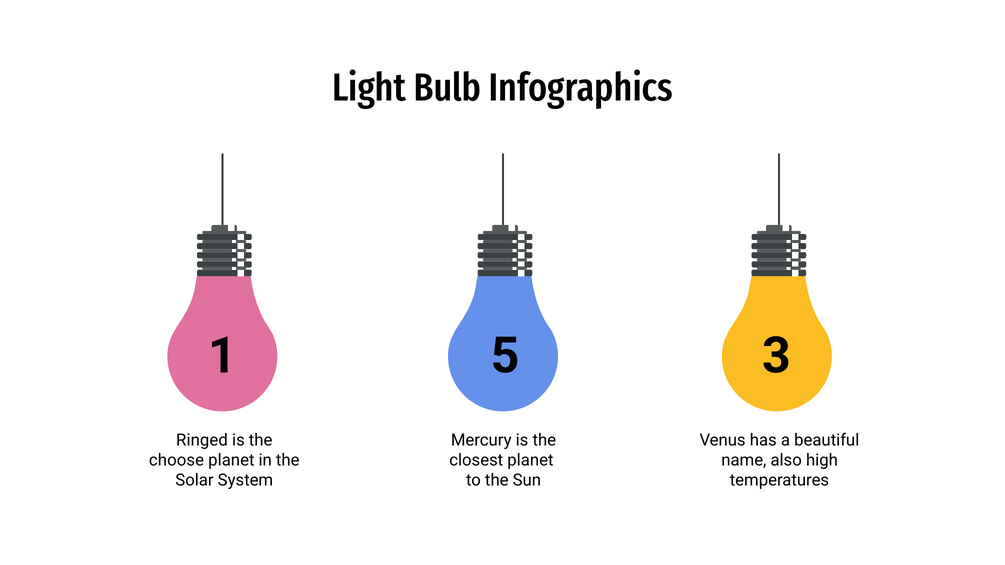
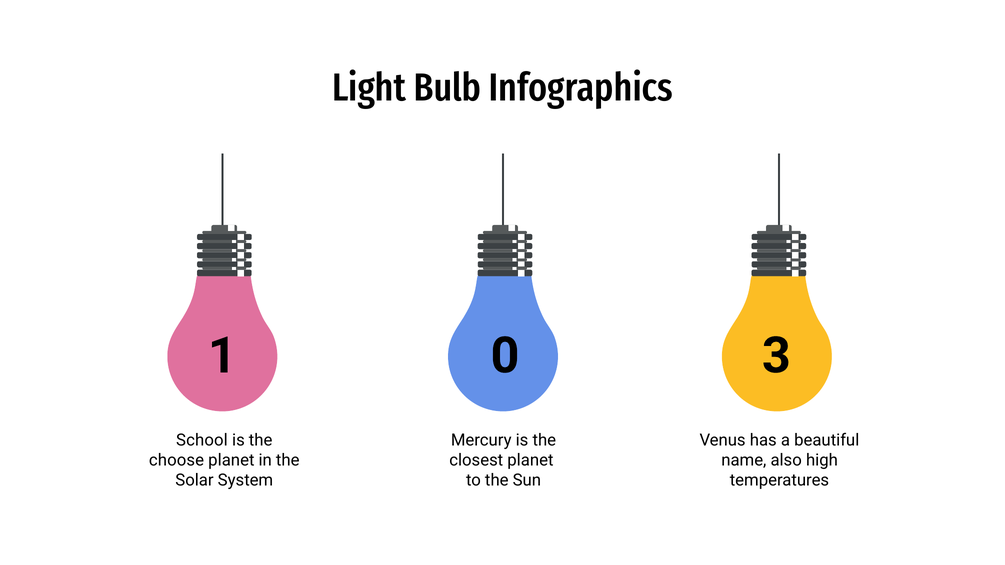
5: 5 -> 0 (505, 356)
Ringed: Ringed -> School (202, 441)
